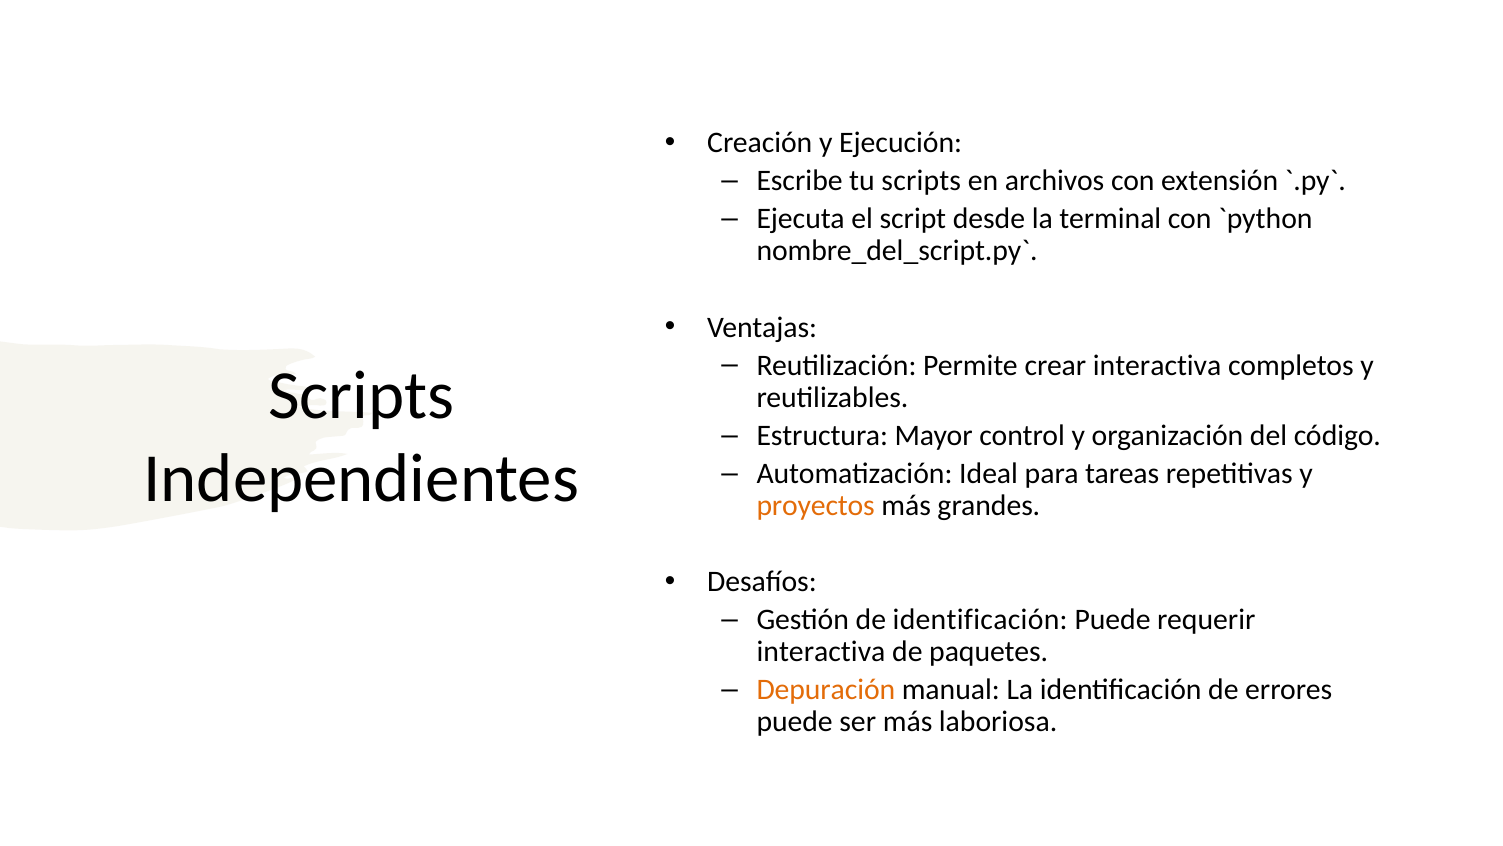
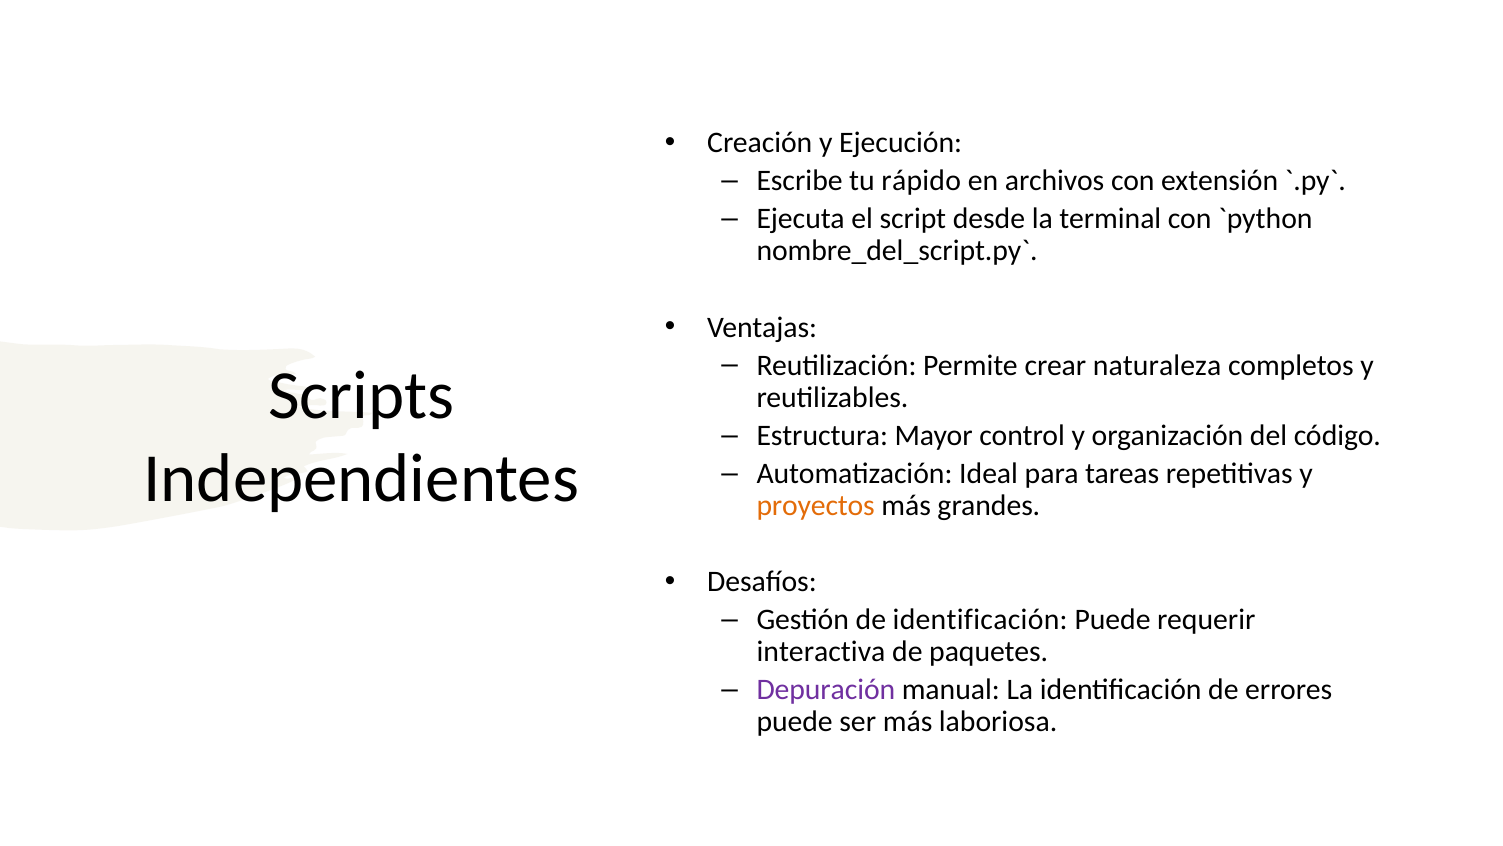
tu scripts: scripts -> rápido (921, 181)
crear interactiva: interactiva -> naturaleza (1157, 365)
Depuración colour: orange -> purple (826, 689)
